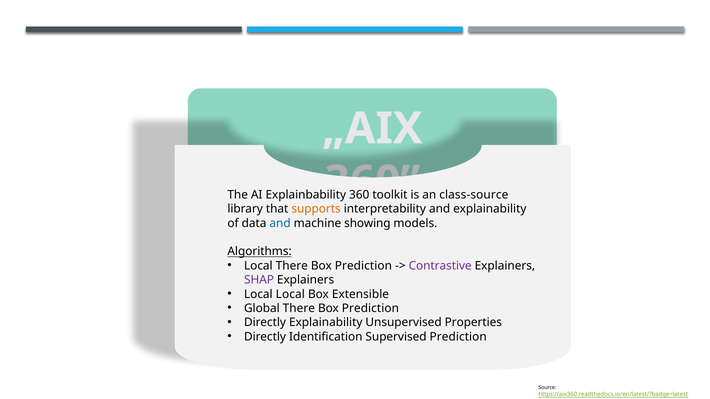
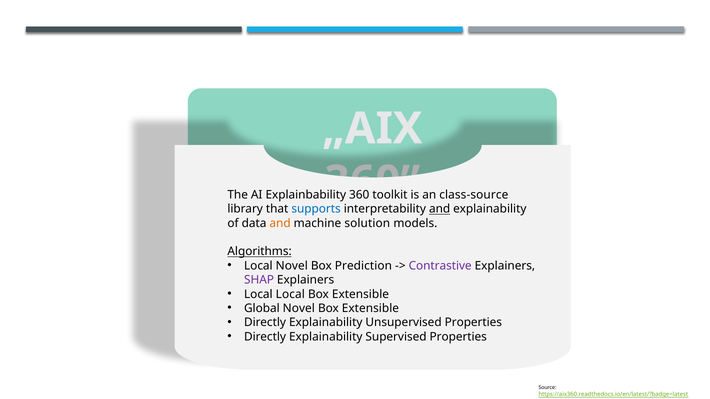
supports colour: orange -> blue (316, 209)
and underline: none -> present (440, 209)
and colour: blue -> orange (280, 223)
showing: showing -> solution (367, 223)
Local There: There -> Novel (292, 266)
Global There: There -> Novel (299, 309)
Prediction: Prediction -> Extensible (370, 309)
Identification: Identification -> Explainability (326, 337)
Supervised Prediction: Prediction -> Properties (458, 337)
